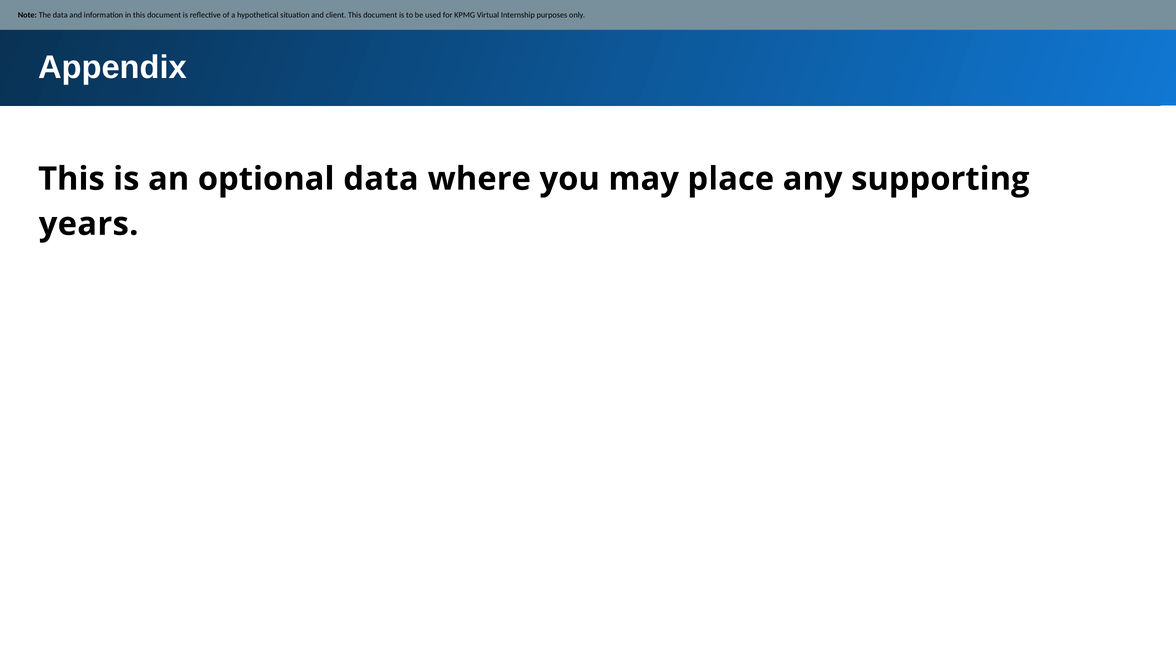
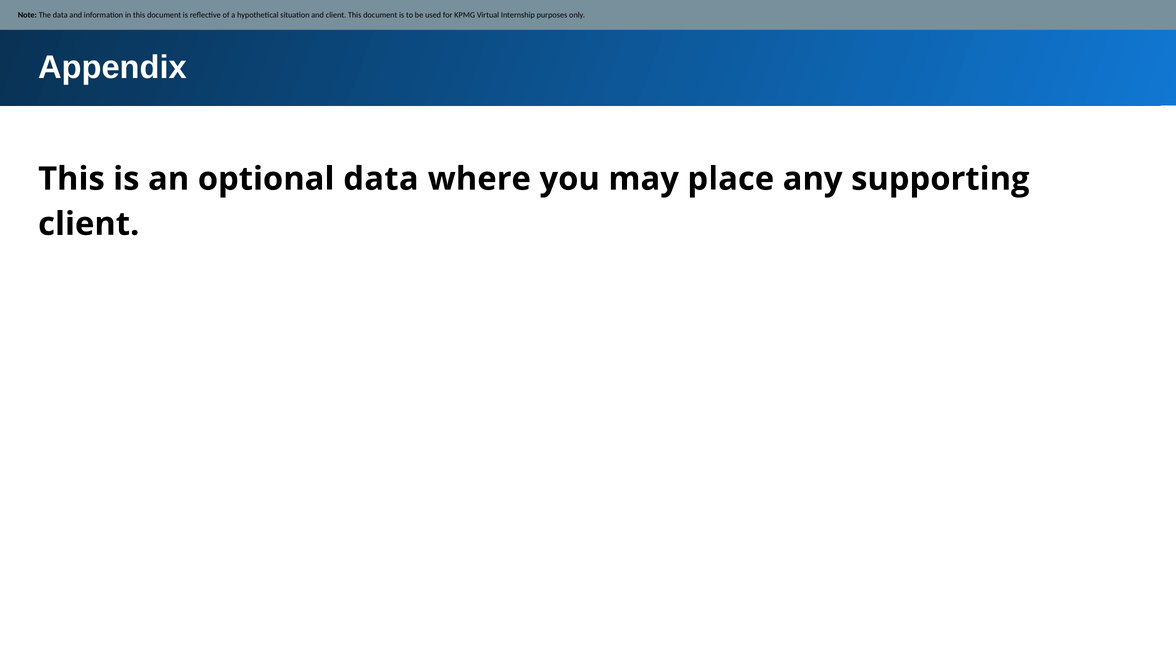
years: years -> client (89, 224)
